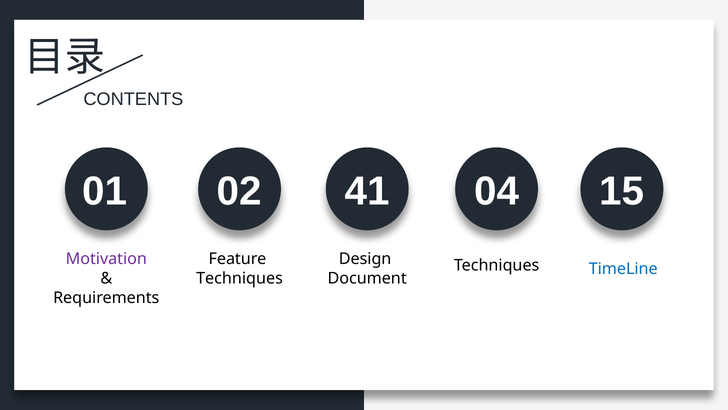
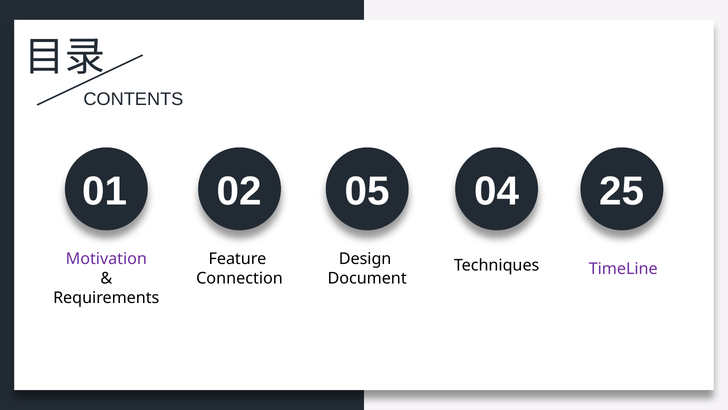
41: 41 -> 05 (367, 191)
15: 15 -> 25 (622, 191)
TimeLine colour: blue -> purple (623, 269)
Techniques: Techniques -> Connection (239, 278)
